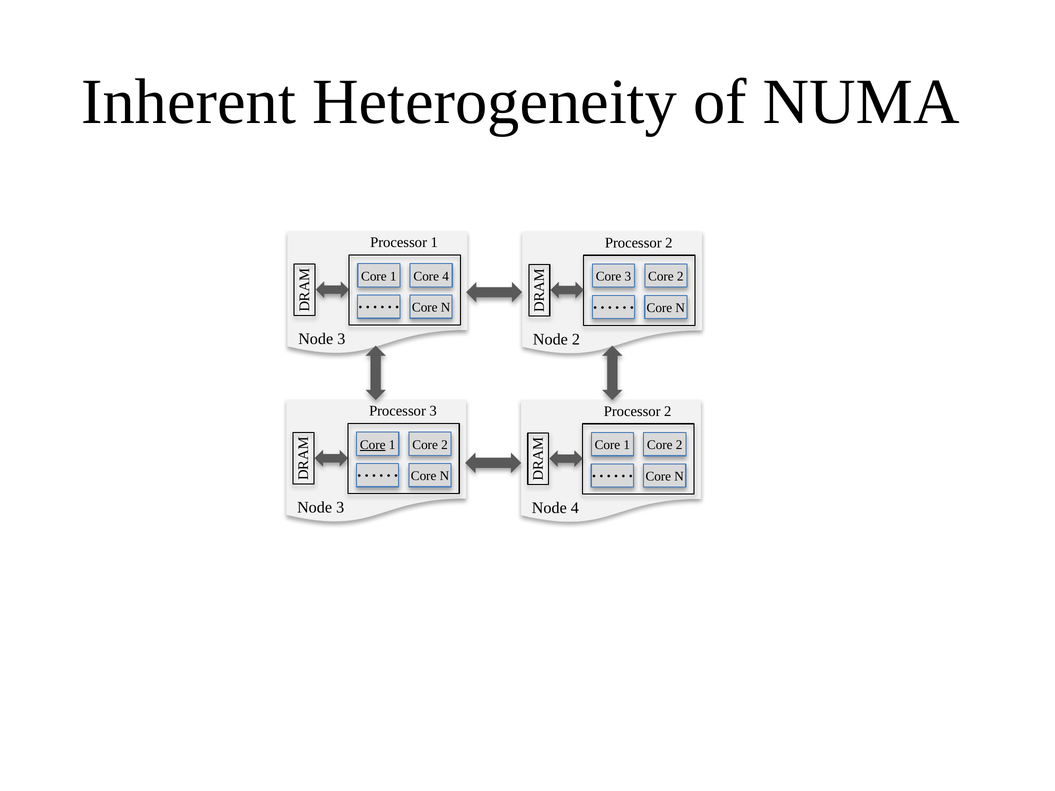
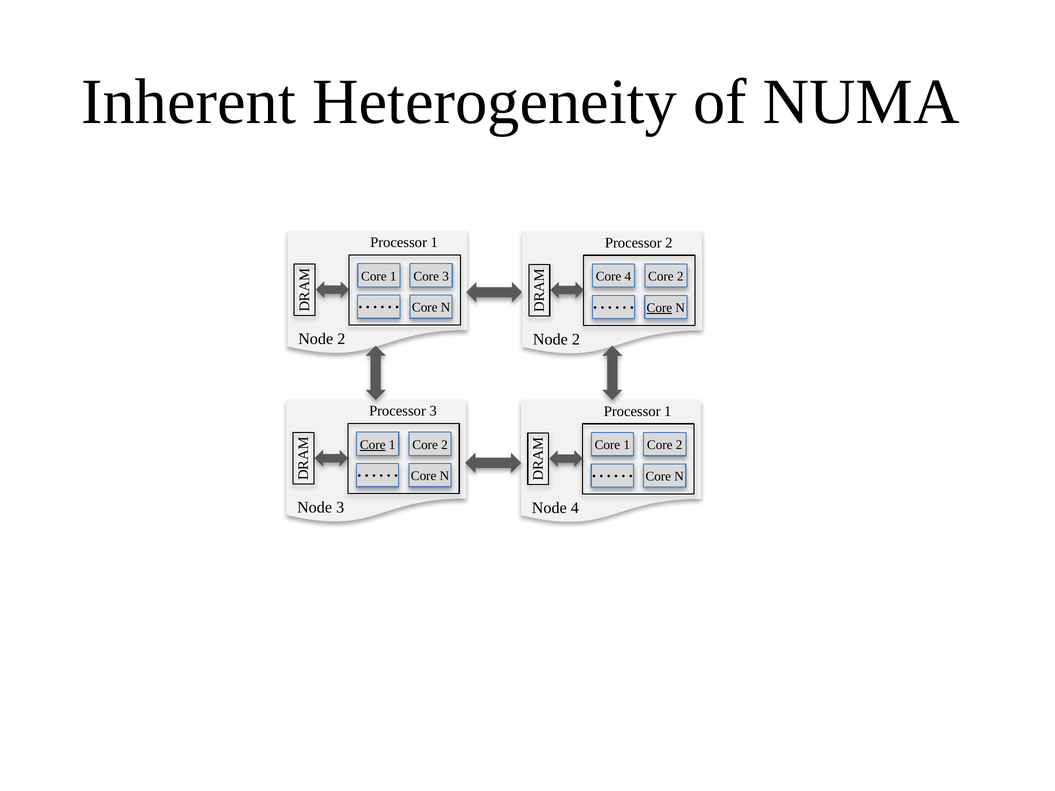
Core 4: 4 -> 3 (446, 276)
Core 3: 3 -> 4 (628, 277)
Core underline: none -> present (659, 308)
3: 3 -> 2 (341, 339)
2: 2 -> 1 (668, 411)
